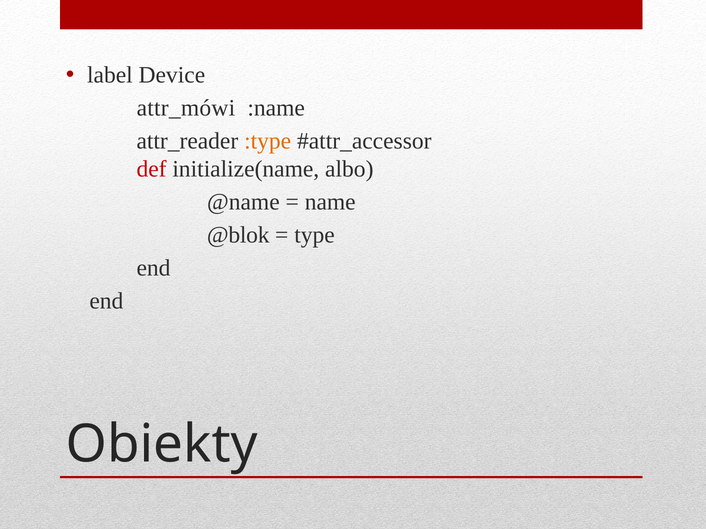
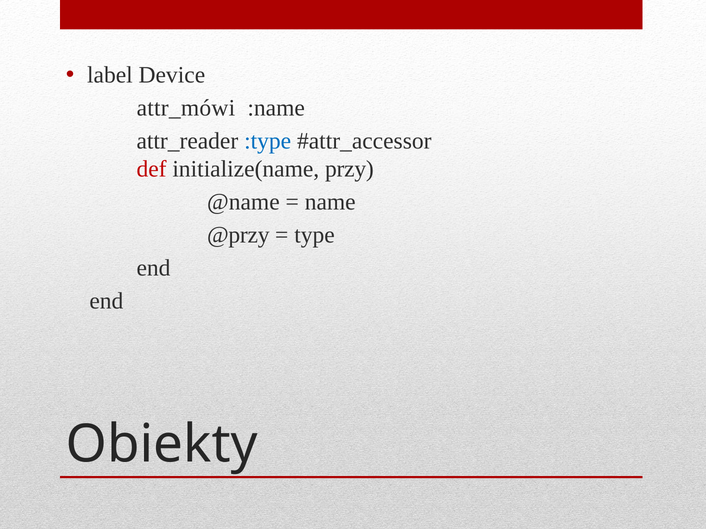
:type colour: orange -> blue (268, 141)
albo: albo -> przy (349, 169)
@blok: @blok -> @przy (238, 235)
